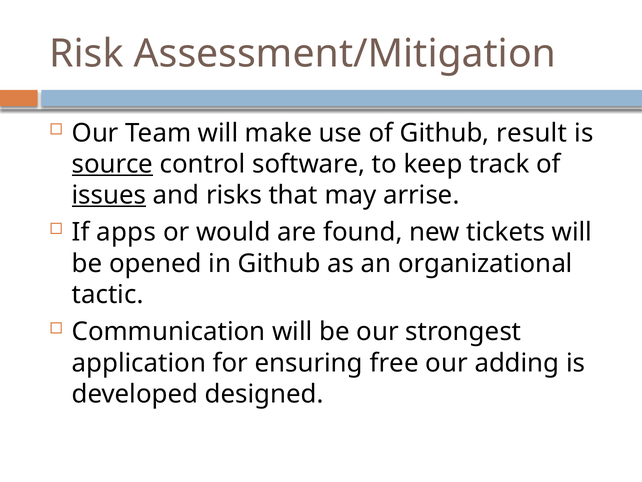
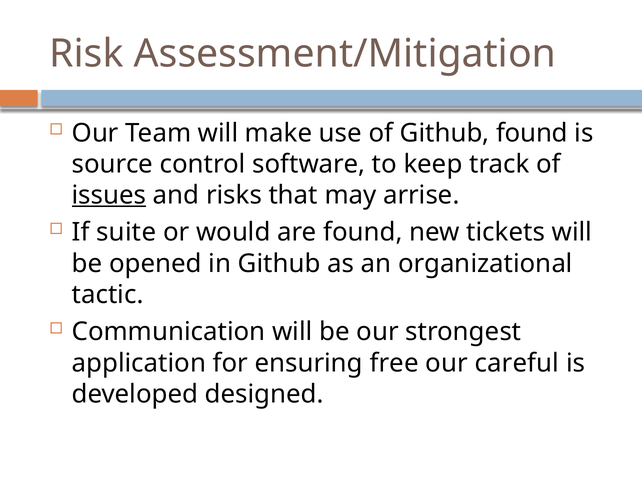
Github result: result -> found (532, 133)
source underline: present -> none (112, 164)
apps: apps -> suite (126, 232)
adding: adding -> careful (517, 363)
